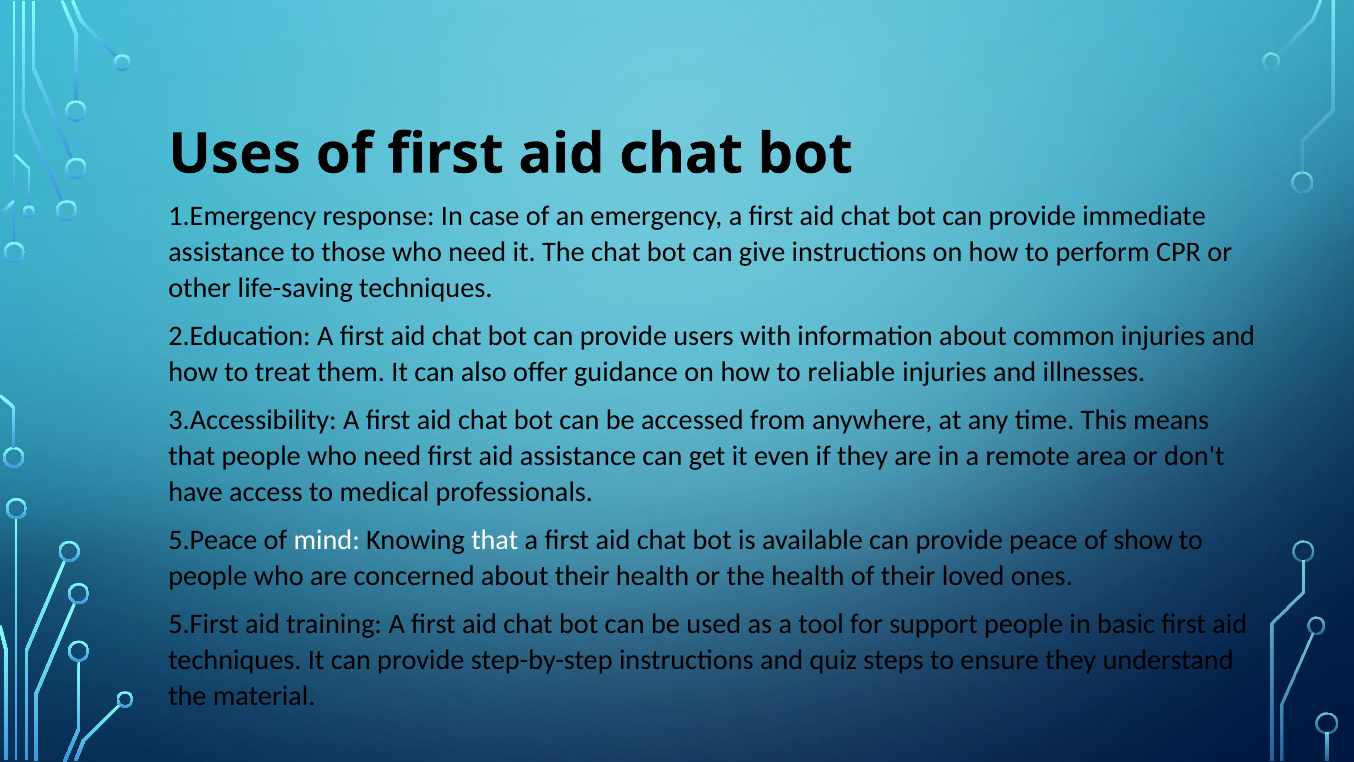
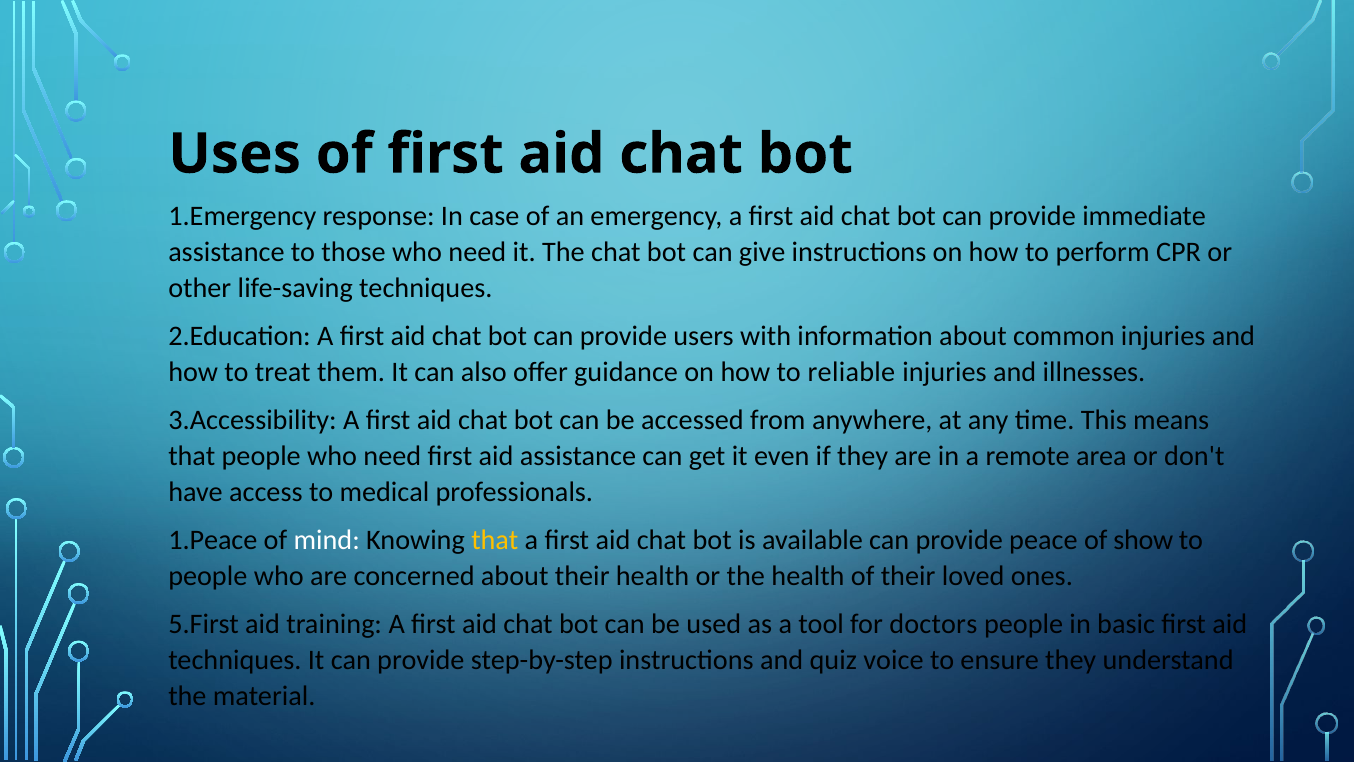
5.Peace: 5.Peace -> 1.Peace (213, 540)
that colour: white -> yellow (495, 540)
support: support -> doctors (933, 623)
steps: steps -> voice (893, 660)
